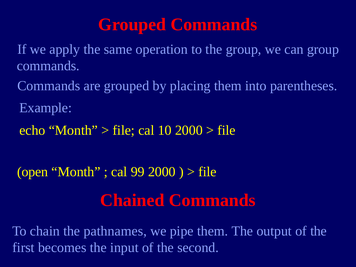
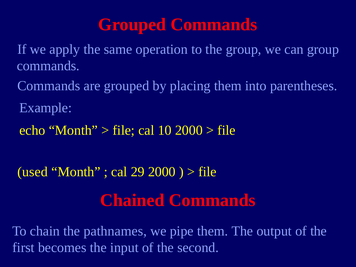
open: open -> used (33, 172)
99: 99 -> 29 (138, 172)
